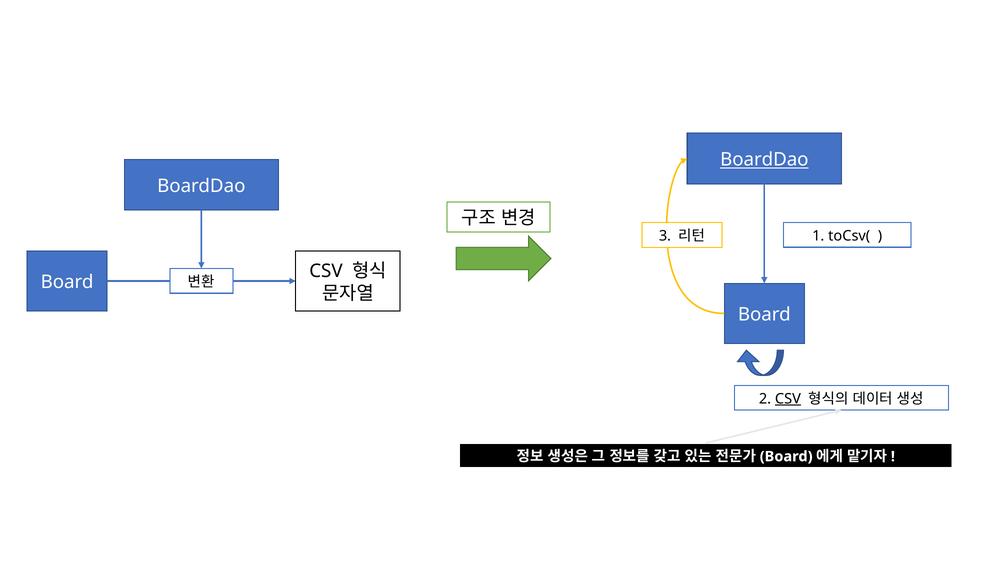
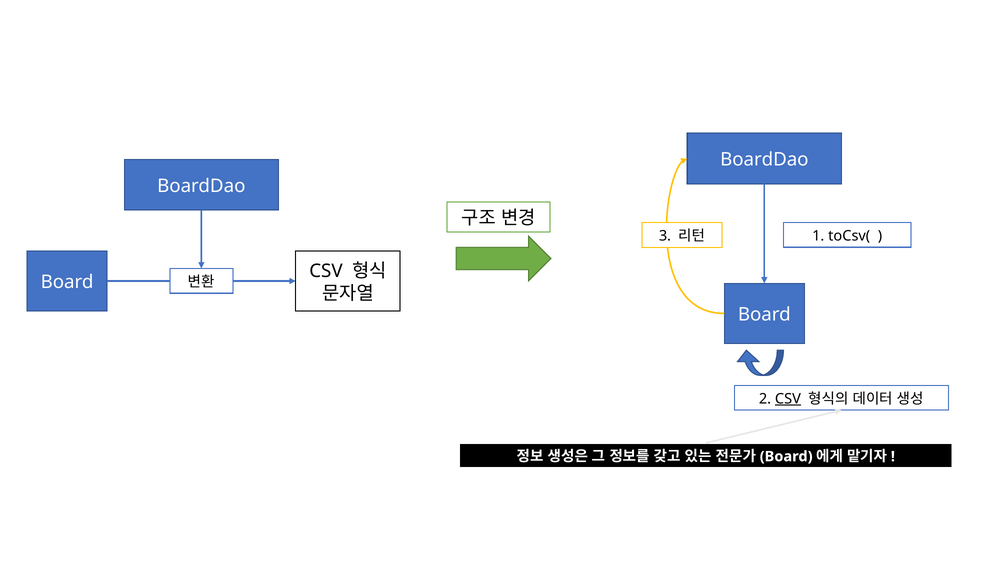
BoardDao underline: present -> none (764, 160)
